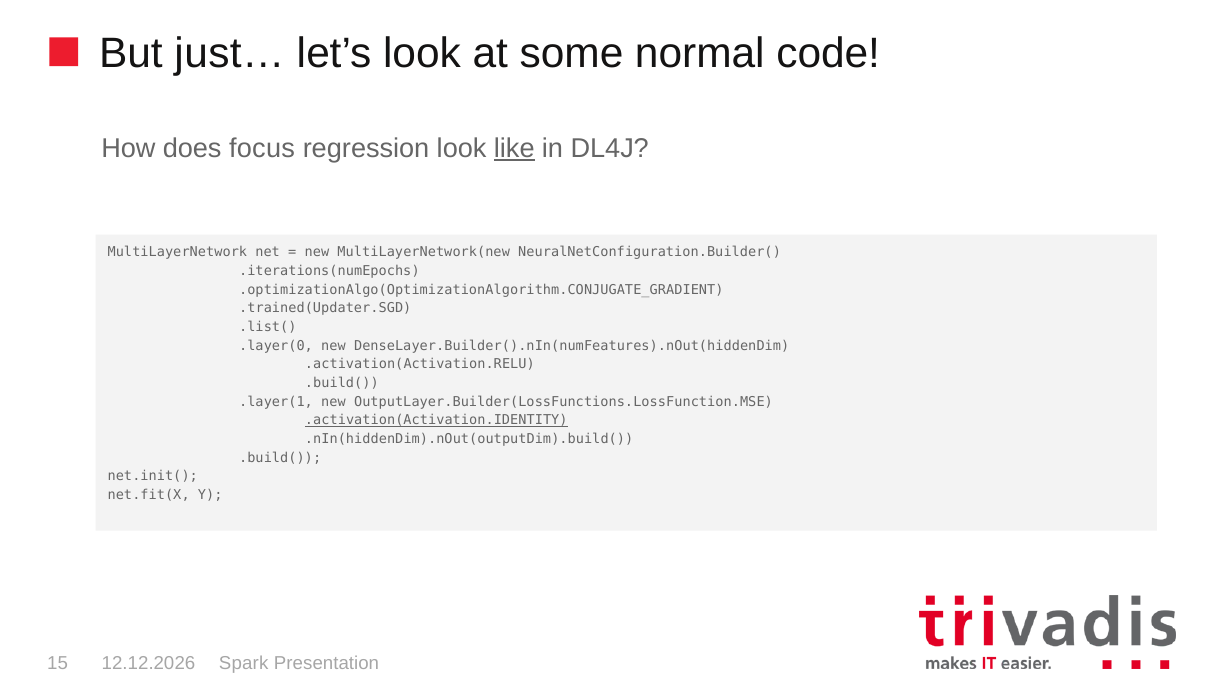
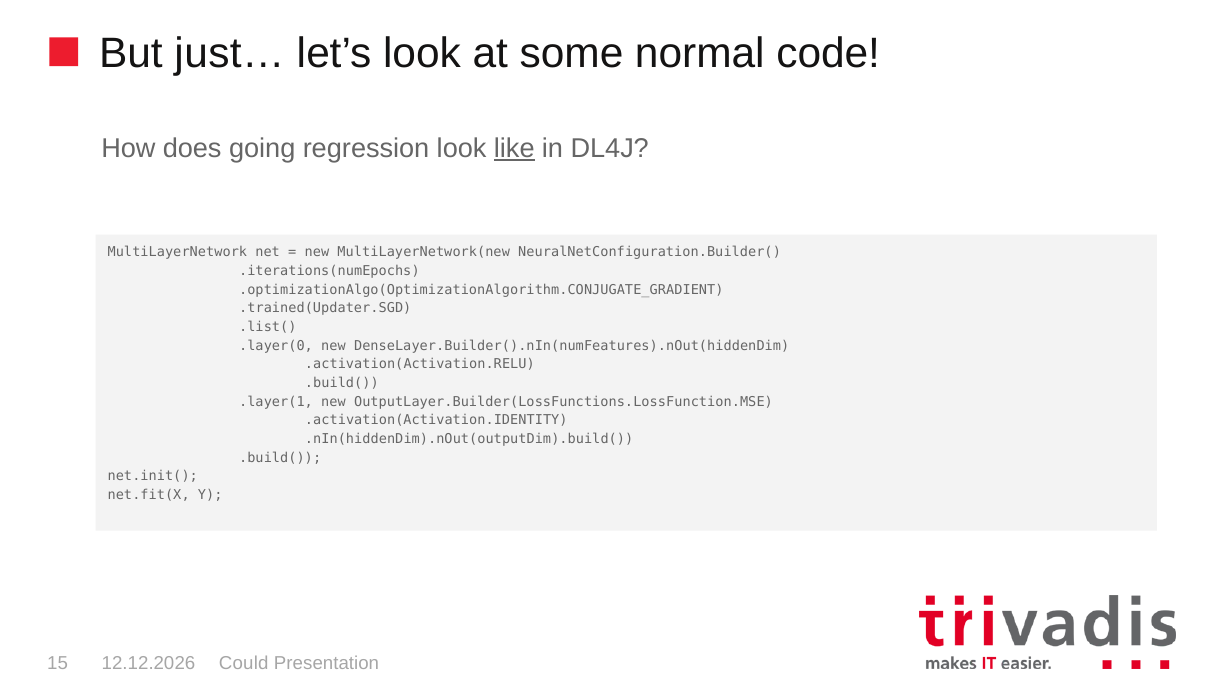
focus: focus -> going (262, 148)
.activation(Activation.IDENTITY underline: present -> none (436, 420)
Spark: Spark -> Could (244, 663)
